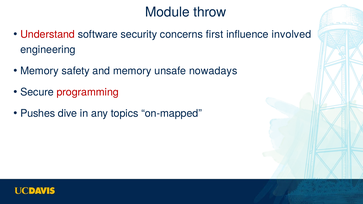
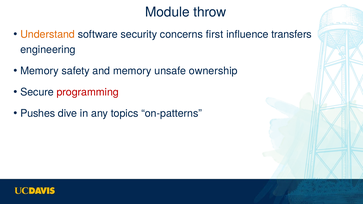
Understand colour: red -> orange (48, 34)
involved: involved -> transfers (292, 34)
nowadays: nowadays -> ownership (213, 71)
on-mapped: on-mapped -> on-patterns (172, 114)
